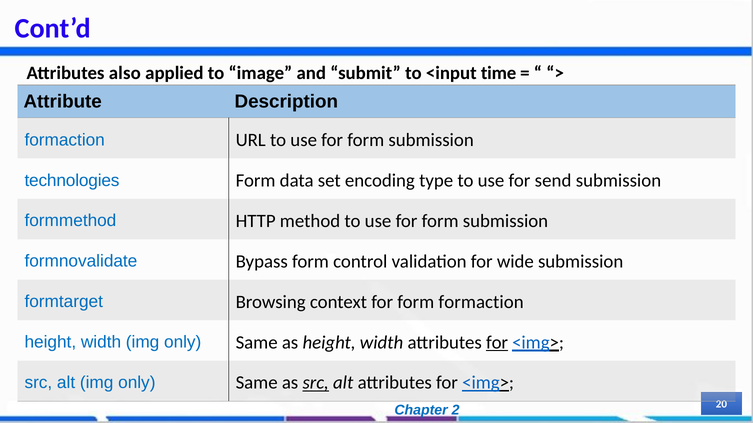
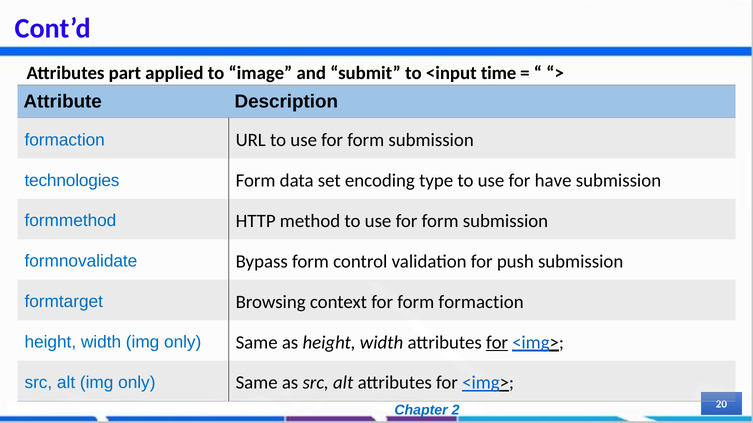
also: also -> part (125, 73)
send: send -> have (553, 181)
wide: wide -> push (515, 262)
src underline: present -> none (316, 383)
